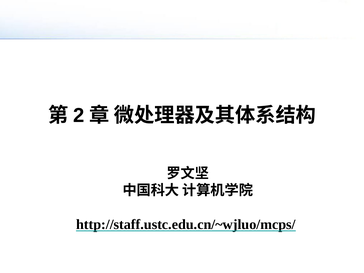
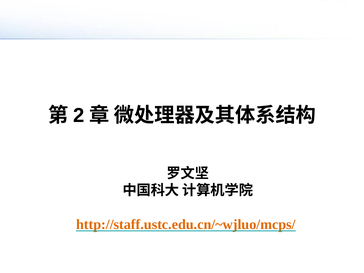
http://staff.ustc.edu.cn/~wjluo/mcps/ colour: black -> orange (186, 225)
